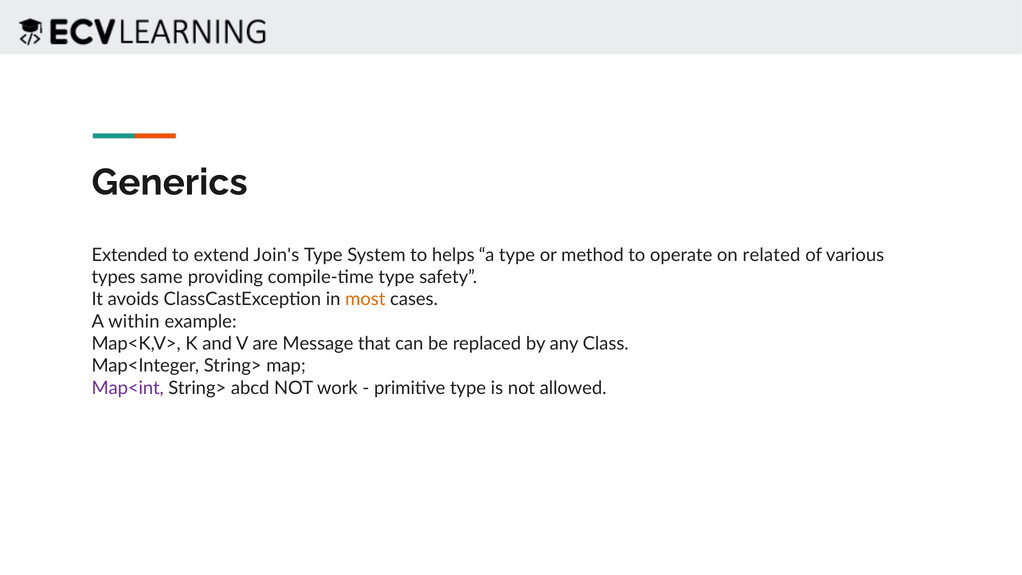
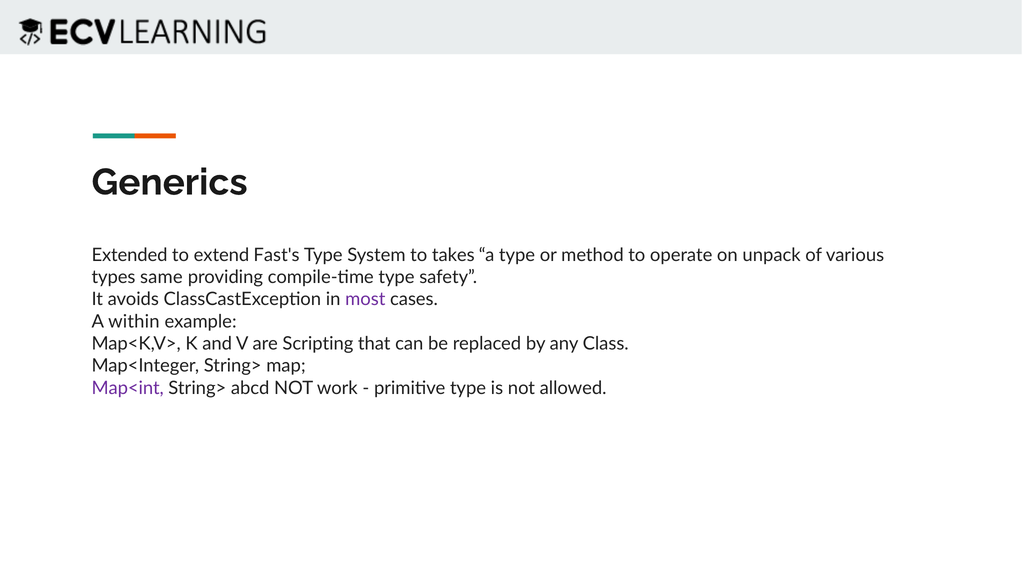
Join's: Join's -> Fast's (277, 255)
helps: helps -> takes (453, 255)
related: related -> unpack (772, 255)
most colour: orange -> purple (365, 299)
Message: Message -> Scripting (318, 344)
